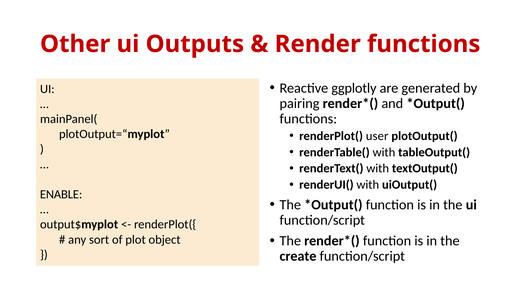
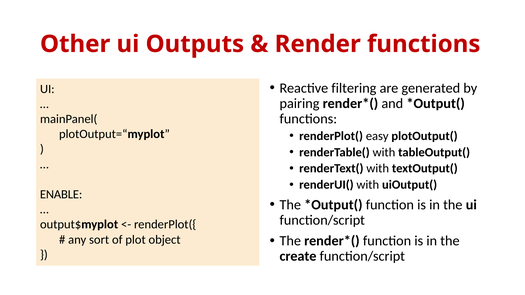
ggplotly: ggplotly -> filtering (354, 88)
user: user -> easy (377, 136)
